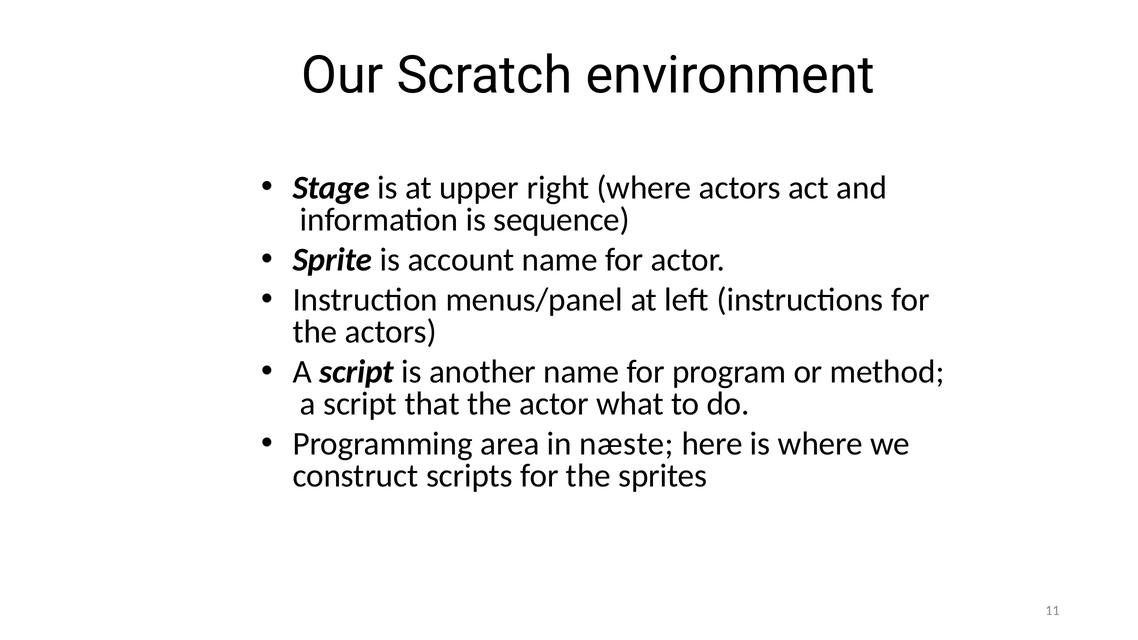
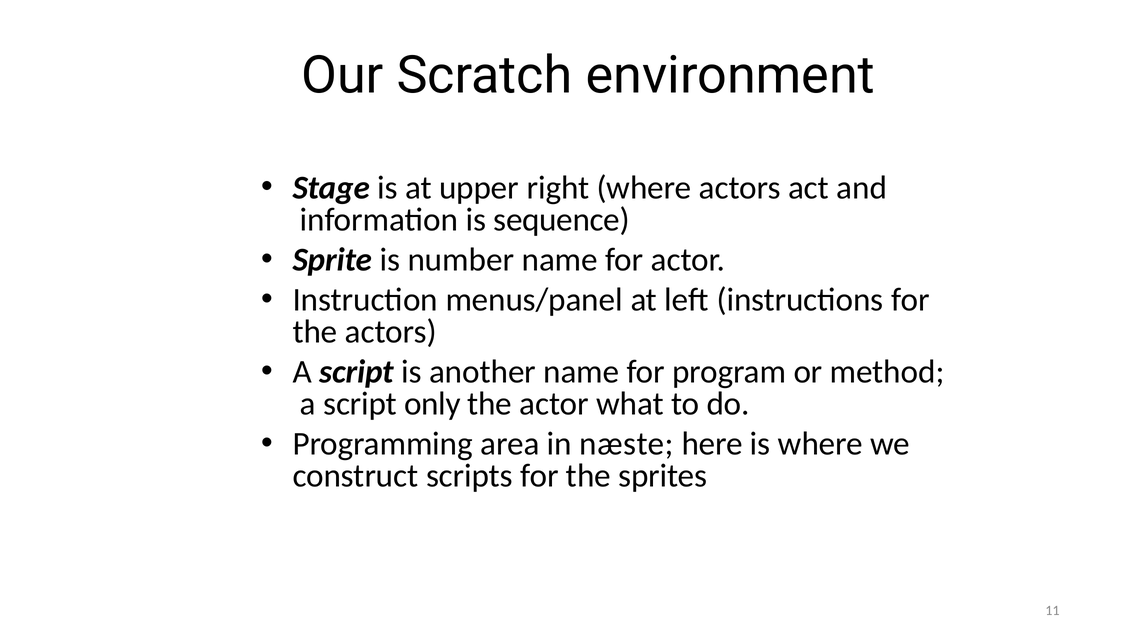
account: account -> number (461, 260)
that: that -> only (432, 404)
